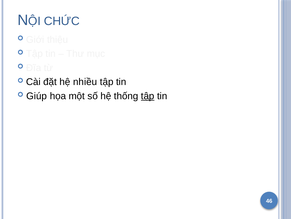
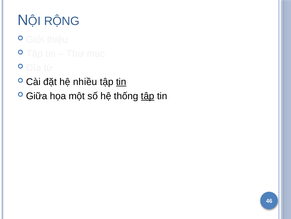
CHỨC: CHỨC -> RỘNG (62, 21)
tin underline: none -> present (121, 82)
Giúp: Giúp -> Giữa (37, 96)
